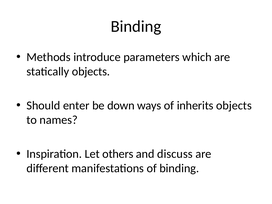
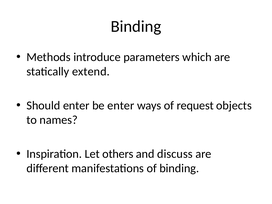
statically objects: objects -> extend (91, 72)
be down: down -> enter (121, 105)
inherits: inherits -> request (195, 105)
